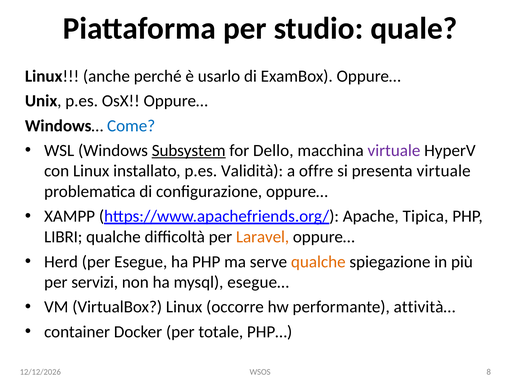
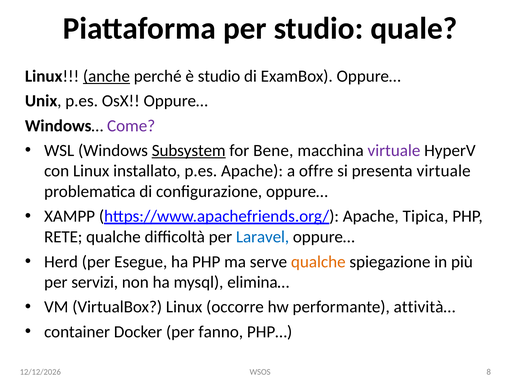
anche underline: none -> present (106, 76)
è usarlo: usarlo -> studio (219, 76)
Come colour: blue -> purple (131, 126)
Dello: Dello -> Bene (273, 150)
p.es Validità: Validità -> Apache (252, 171)
LIBRI: LIBRI -> RETE (63, 237)
Laravel colour: orange -> blue (263, 237)
esegue…: esegue… -> elimina… (258, 282)
totale: totale -> fanno (221, 332)
